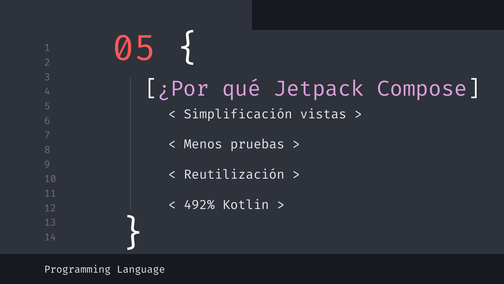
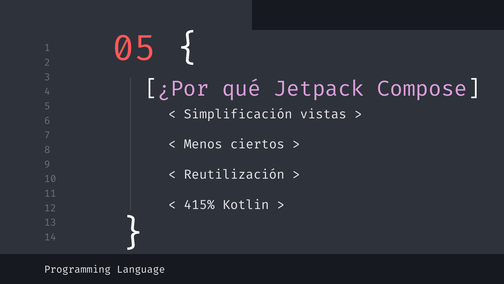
pruebas: pruebas -> ciertos (257, 144)
492%: 492% -> 415% (199, 205)
